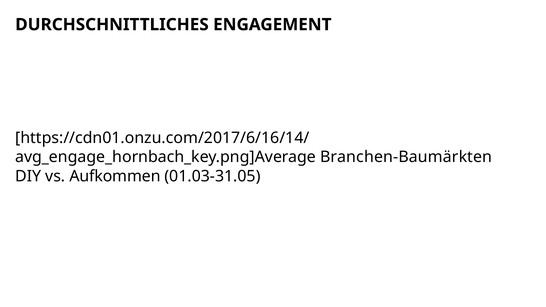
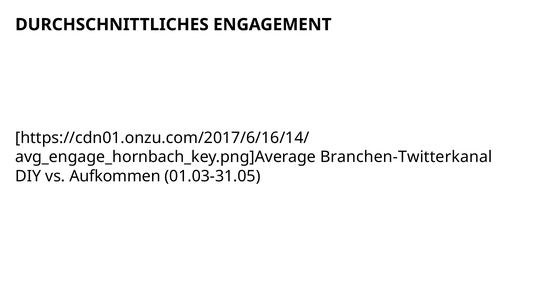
Branchen-Baumärkten: Branchen-Baumärkten -> Branchen-Twitterkanal (406, 157)
